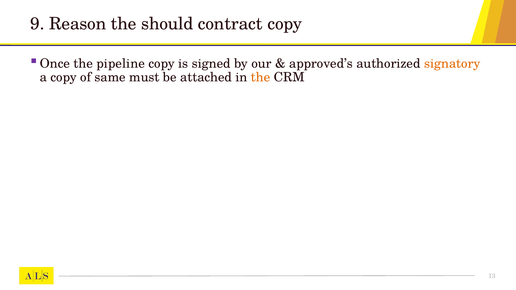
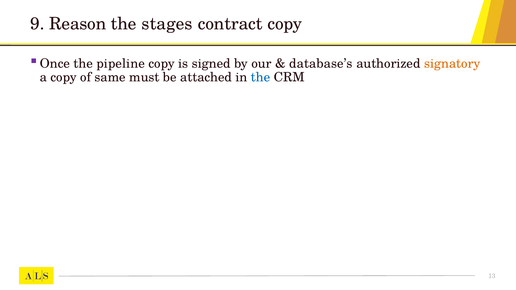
should: should -> stages (167, 24)
approved’s: approved’s -> database’s (321, 64)
the colour: orange -> blue (261, 77)
